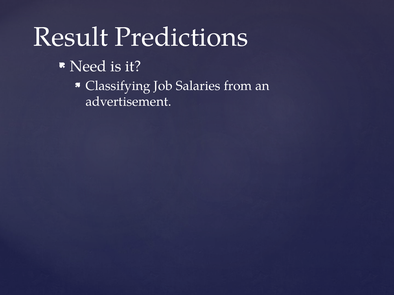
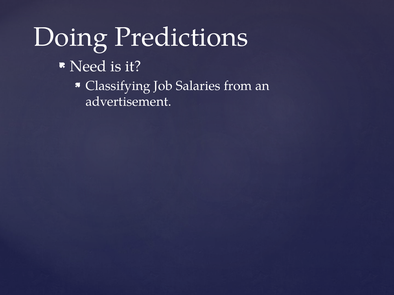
Result: Result -> Doing (71, 37)
